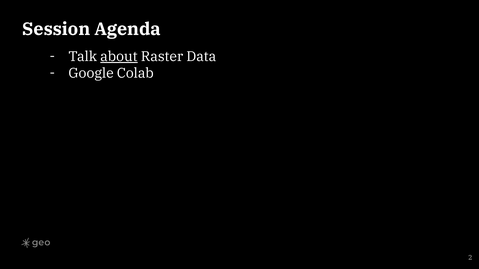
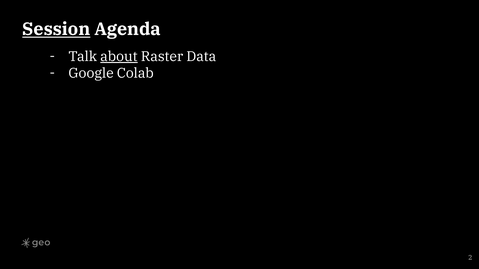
Session underline: none -> present (56, 29)
